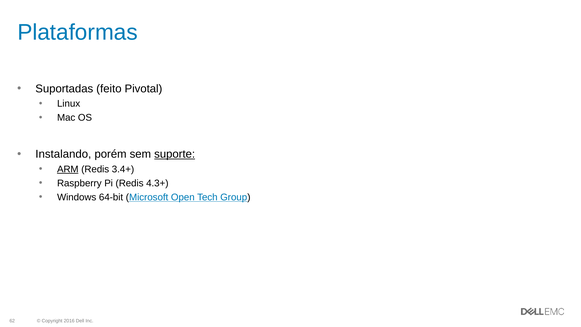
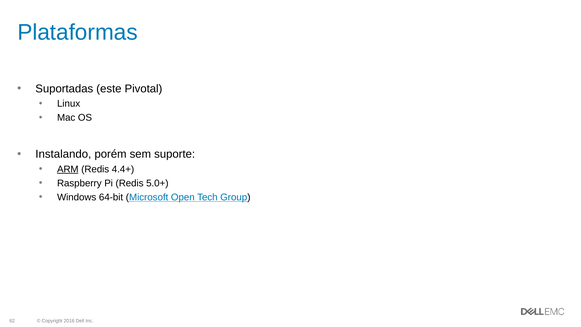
feito: feito -> este (109, 89)
suporte underline: present -> none (175, 154)
3.4+: 3.4+ -> 4.4+ (123, 169)
4.3+: 4.3+ -> 5.0+ (157, 183)
